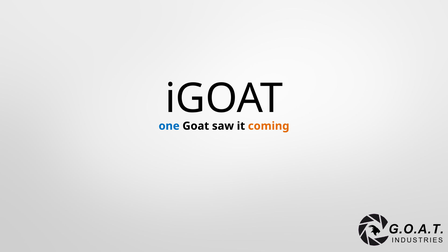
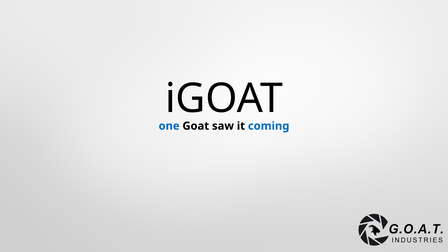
coming colour: orange -> blue (269, 126)
